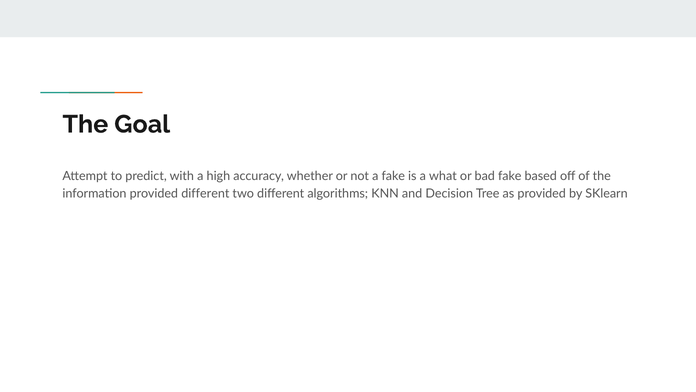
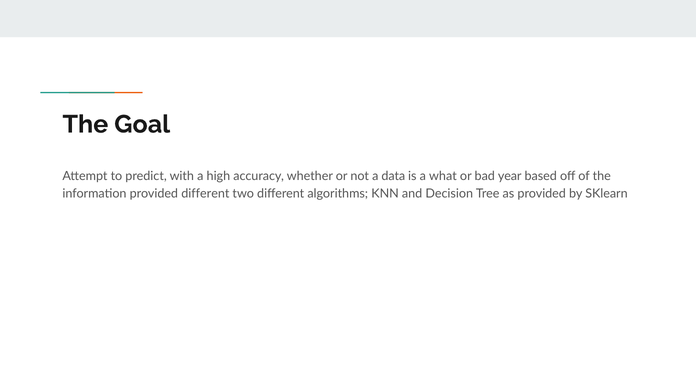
a fake: fake -> data (393, 176)
bad fake: fake -> year (510, 176)
